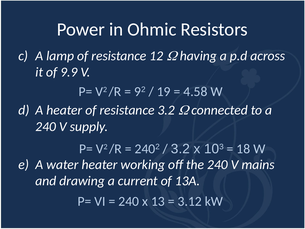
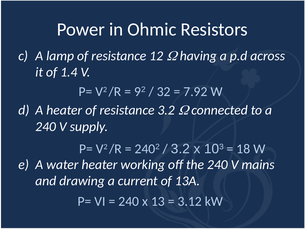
9.9: 9.9 -> 1.4 (69, 72)
19: 19 -> 32 (164, 92)
4.58: 4.58 -> 7.92 (195, 92)
